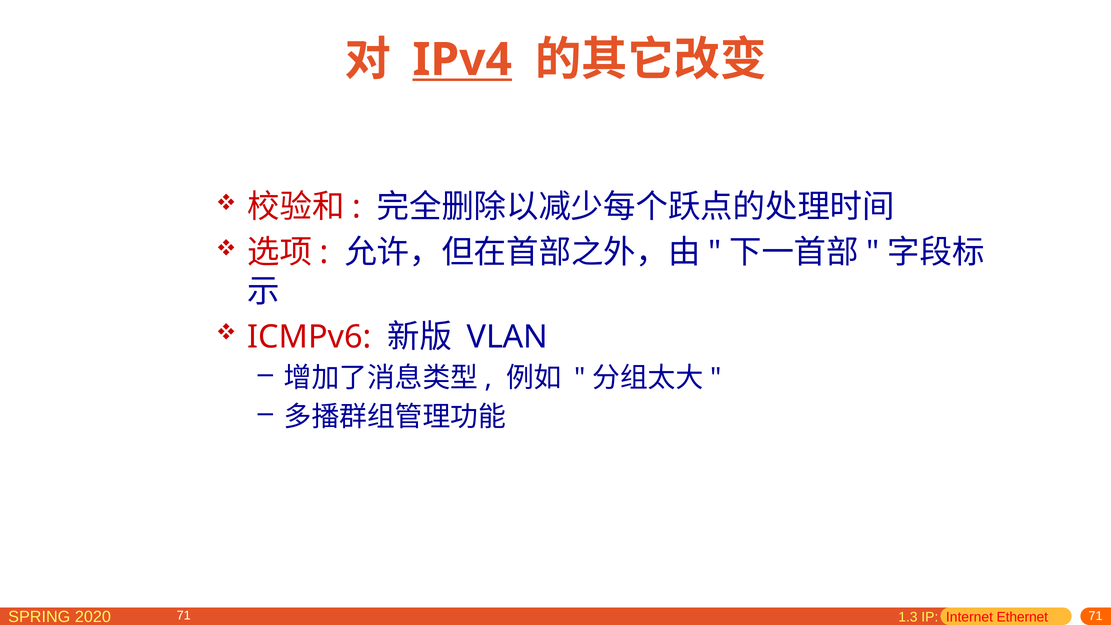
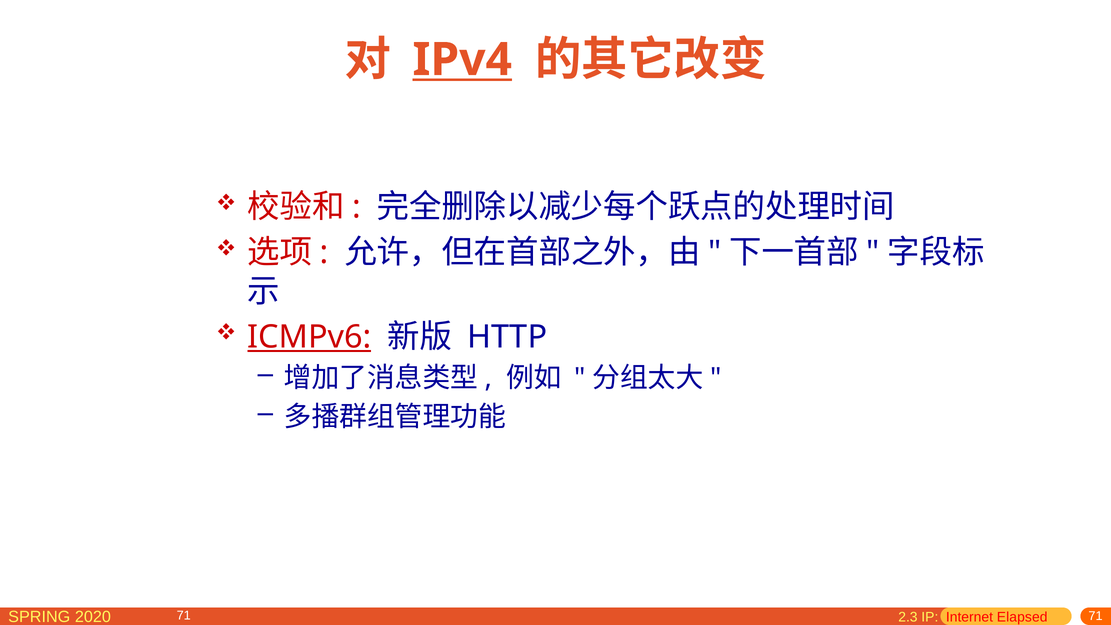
ICMPv6 underline: none -> present (309, 337)
VLAN: VLAN -> HTTP (507, 337)
1.3: 1.3 -> 2.3 (908, 617)
Ethernet: Ethernet -> Elapsed (1022, 617)
